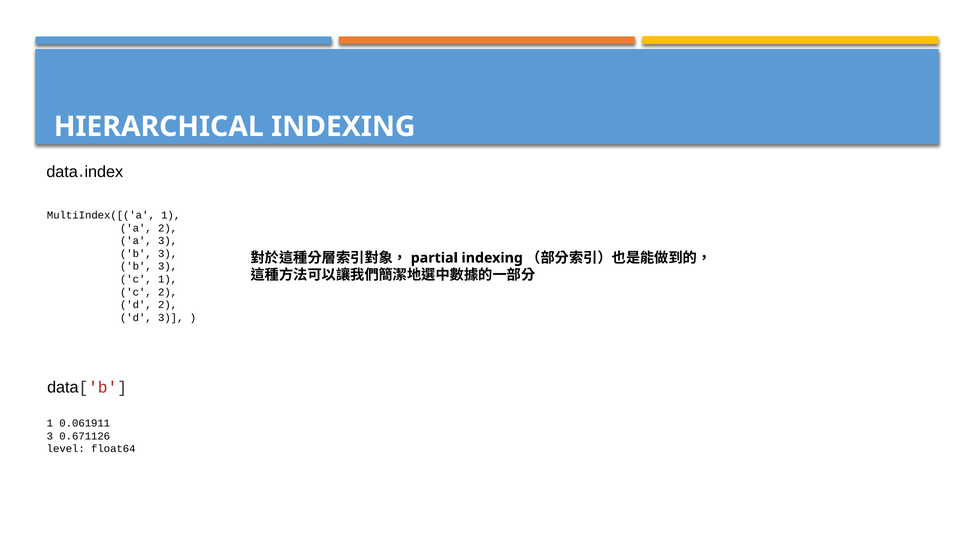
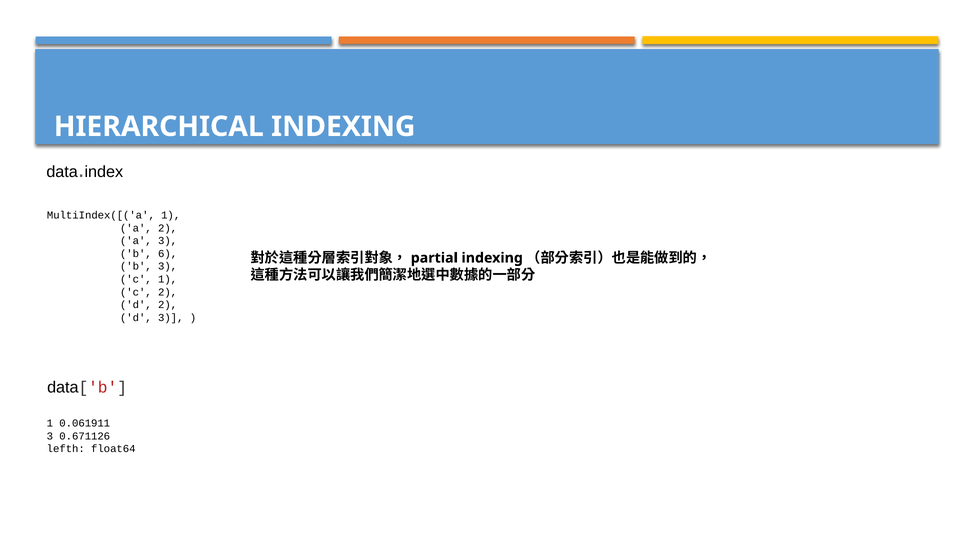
3: 3 -> 6 (168, 254)
level: level -> lefth (66, 449)
